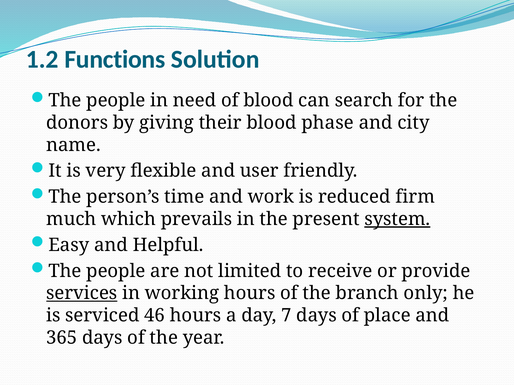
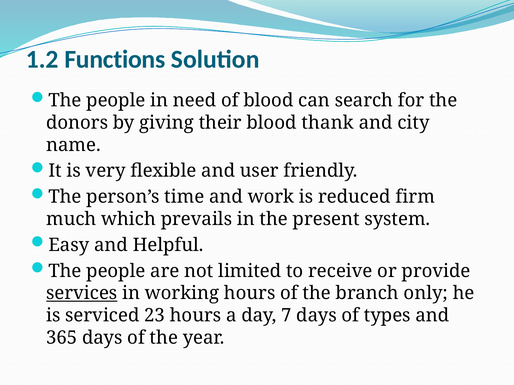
phase: phase -> thank (328, 123)
system underline: present -> none (397, 219)
46: 46 -> 23 (155, 316)
place: place -> types (387, 316)
